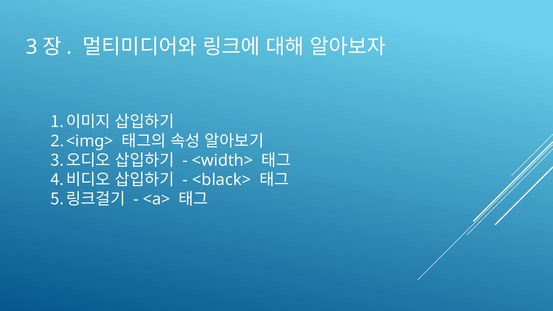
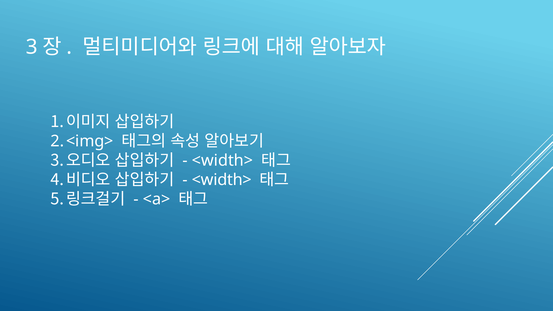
<black>: <black> -> <width> (222, 180)
